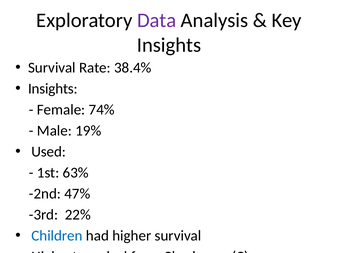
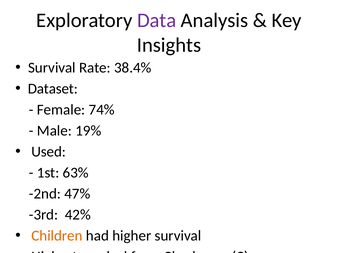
Insights: Insights -> Dataset (53, 89)
22%: 22% -> 42% (78, 215)
Children colour: blue -> orange (57, 236)
